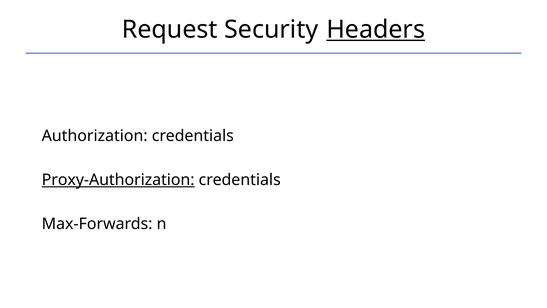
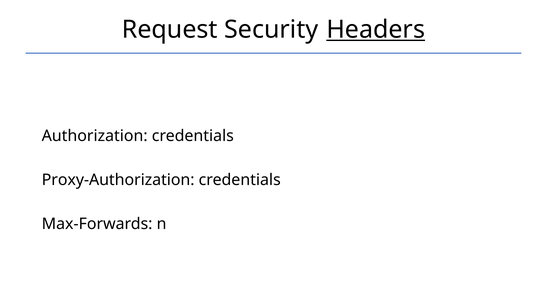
Proxy-Authorization underline: present -> none (118, 180)
